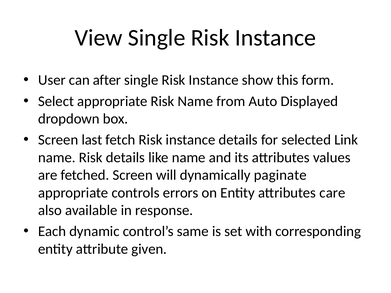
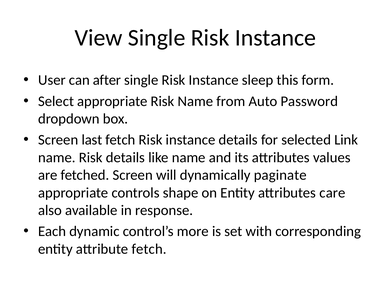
show: show -> sleep (258, 80)
Displayed: Displayed -> Password (309, 101)
errors: errors -> shape (181, 193)
same: same -> more (193, 232)
attribute given: given -> fetch (149, 249)
